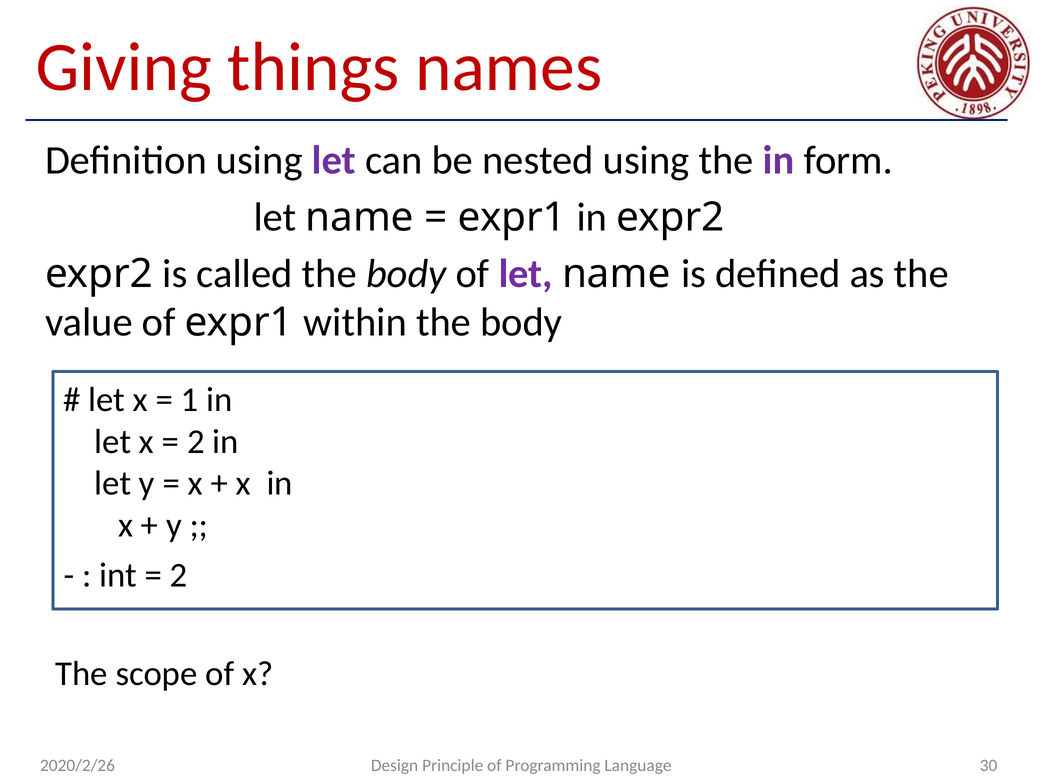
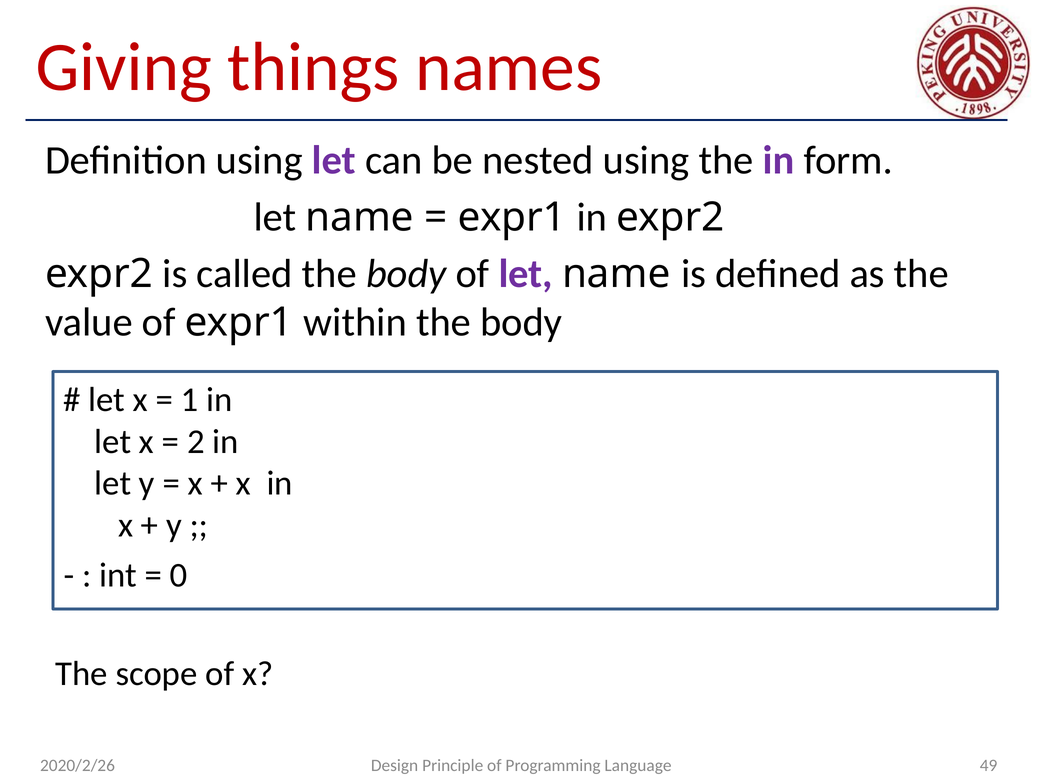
2: 2 -> 0 (179, 576)
30: 30 -> 49 (989, 766)
